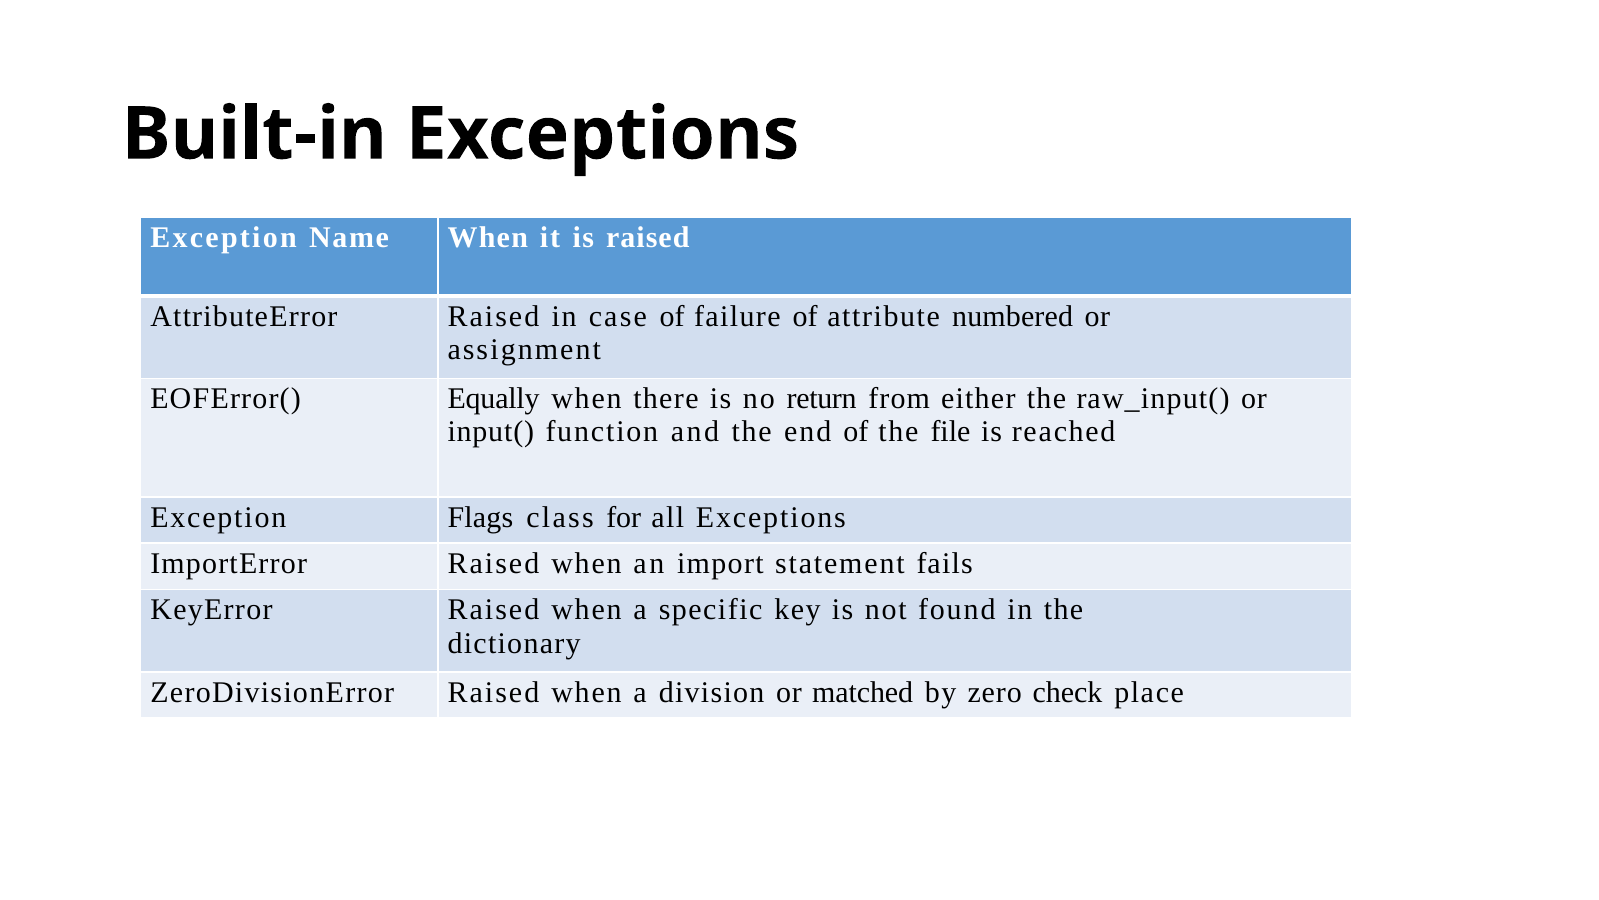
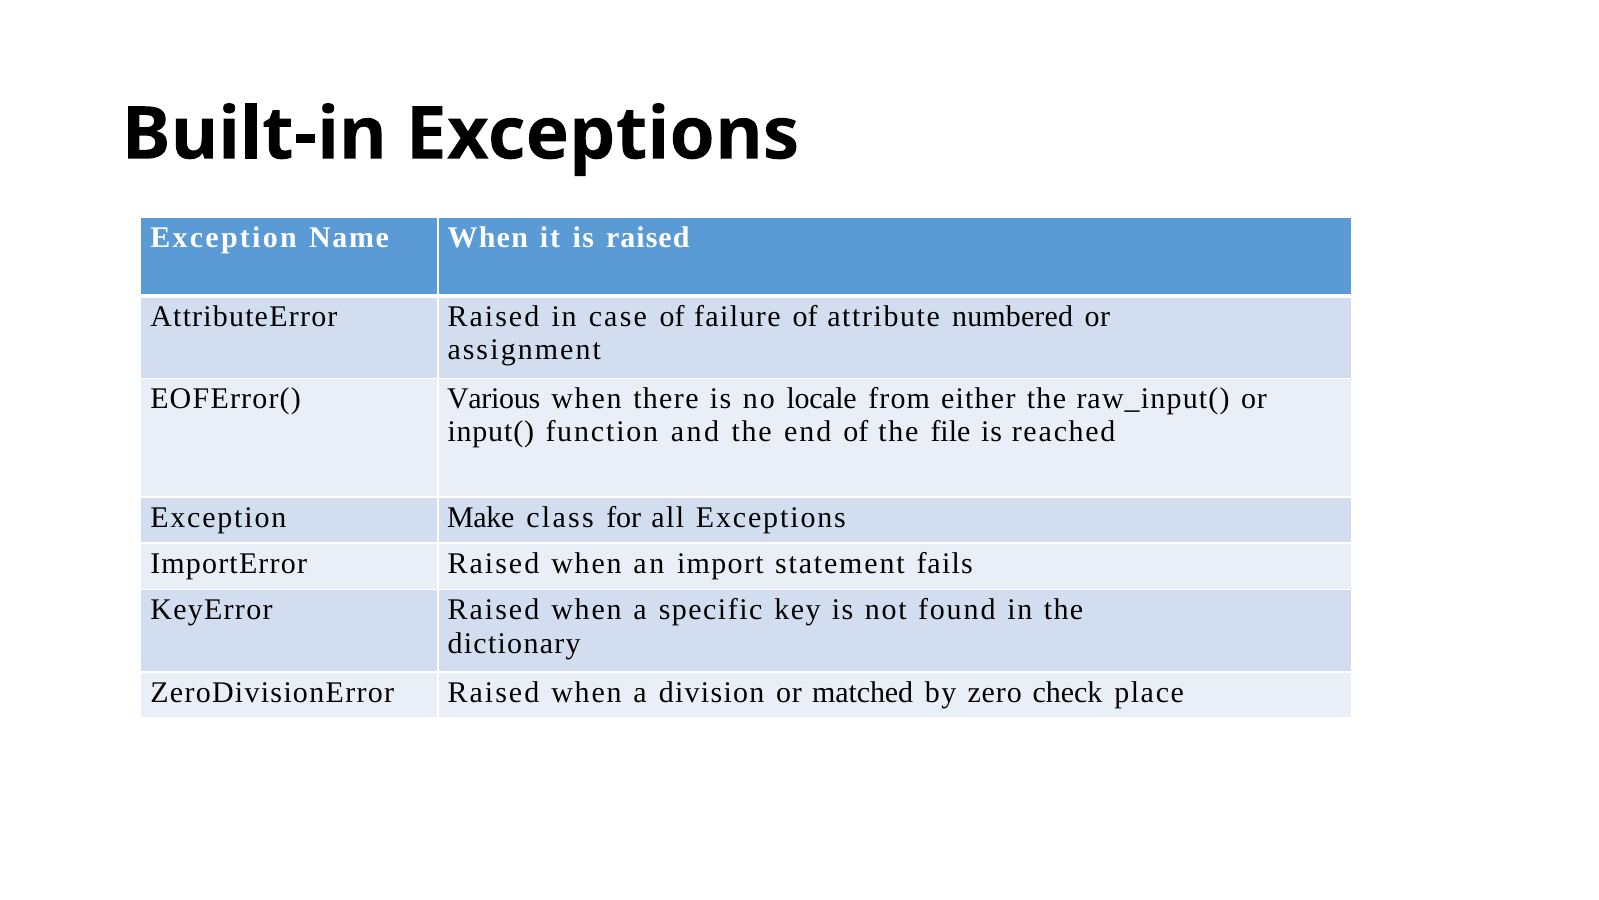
Equally: Equally -> Various (494, 398)
return: return -> locale (822, 398)
Flags: Flags -> Make (481, 517)
